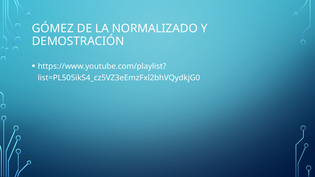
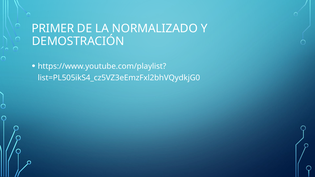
GÓMEZ: GÓMEZ -> PRIMER (53, 29)
